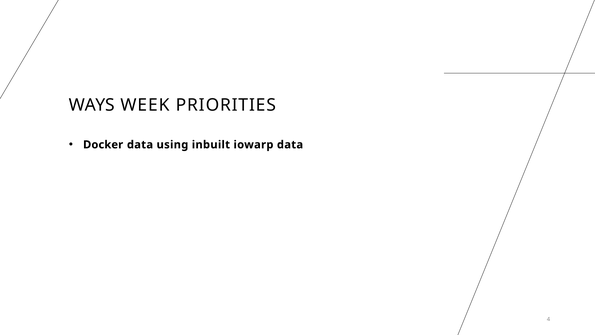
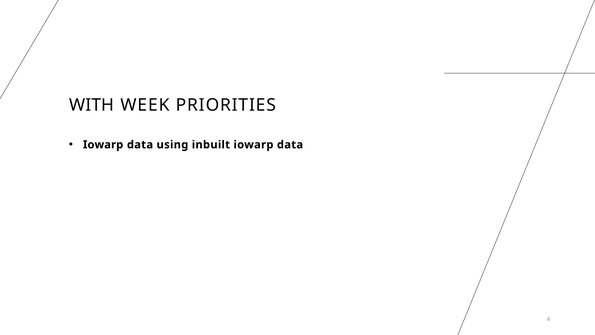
WAYS: WAYS -> WITH (92, 105)
Docker: Docker -> Iowarp (103, 145)
